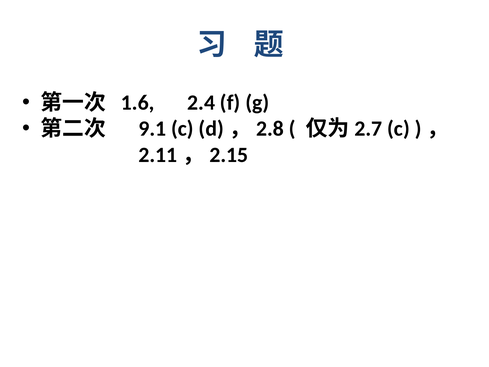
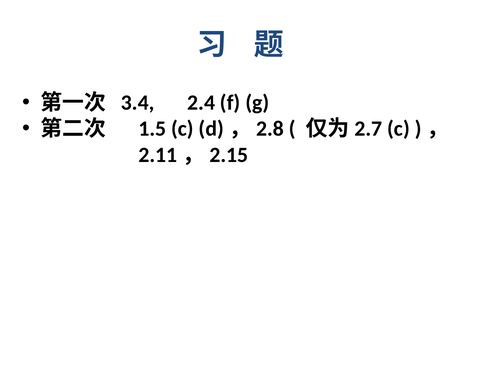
1.6: 1.6 -> 3.4 (138, 103)
9.1: 9.1 -> 1.5 (152, 129)
